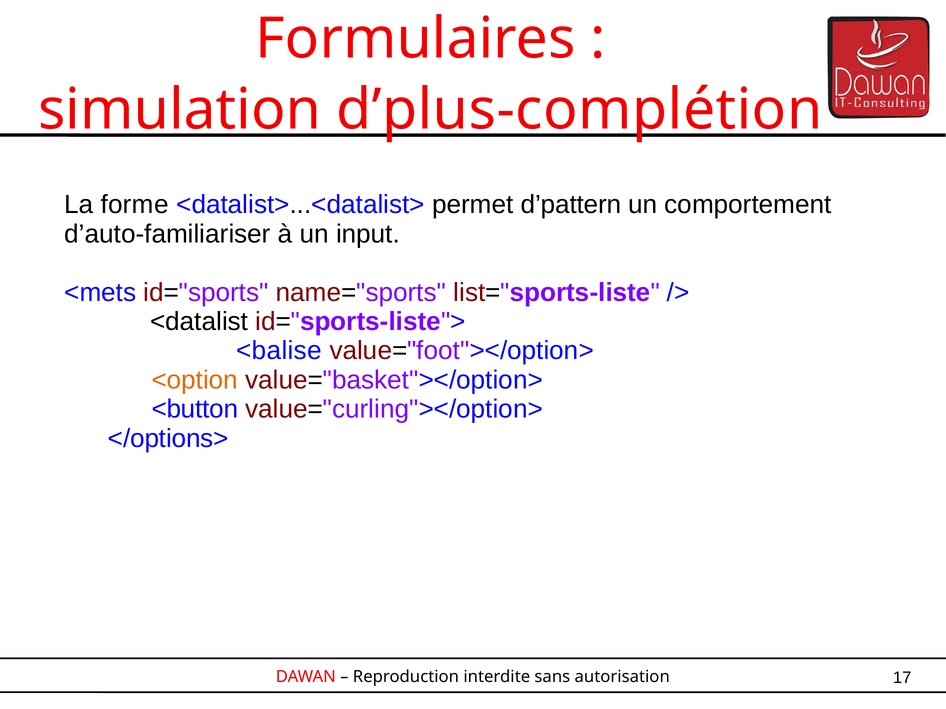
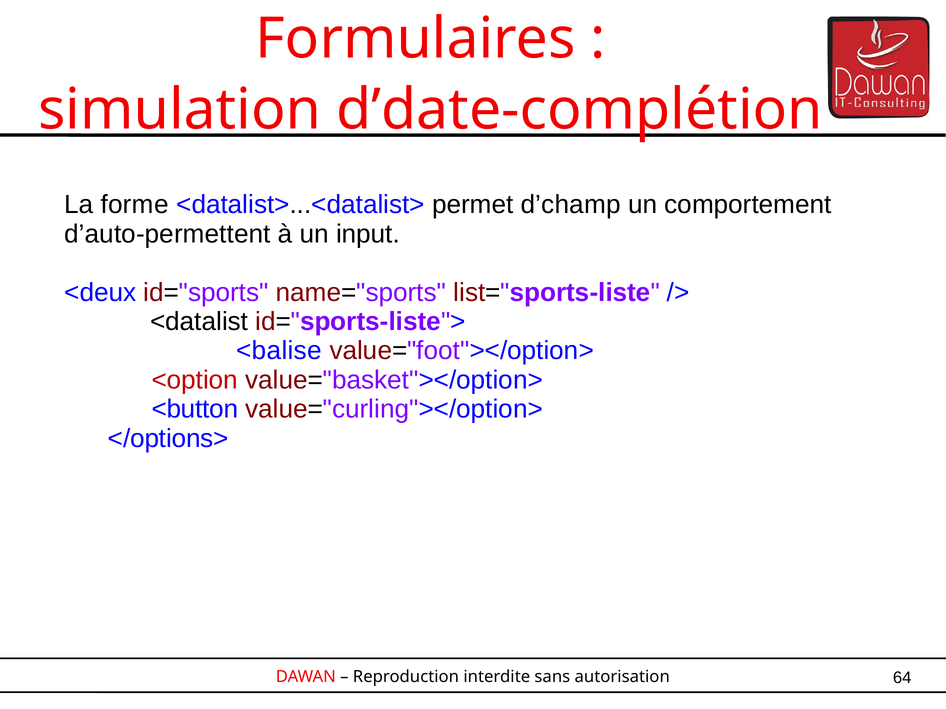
d’plus-complétion: d’plus-complétion -> d’date-complétion (579, 110)
d’pattern: d’pattern -> d’champ (571, 205)
d’auto-familiariser: d’auto-familiariser -> d’auto-permettent (167, 234)
<mets: <mets -> <deux (100, 293)
<option colour: orange -> red (195, 380)
17: 17 -> 64 (902, 678)
